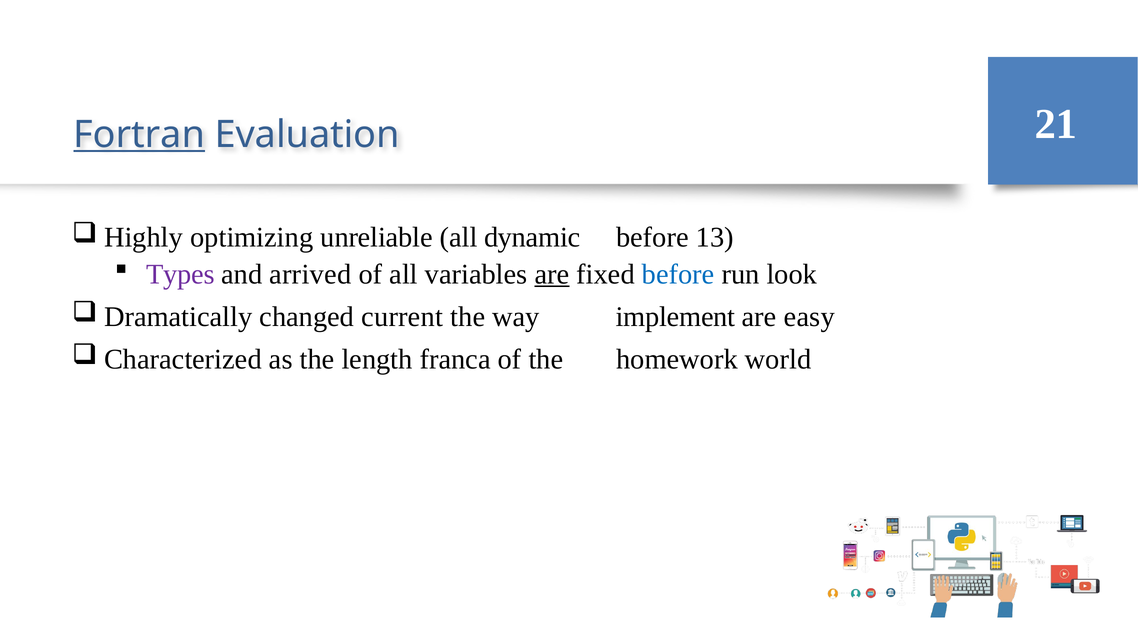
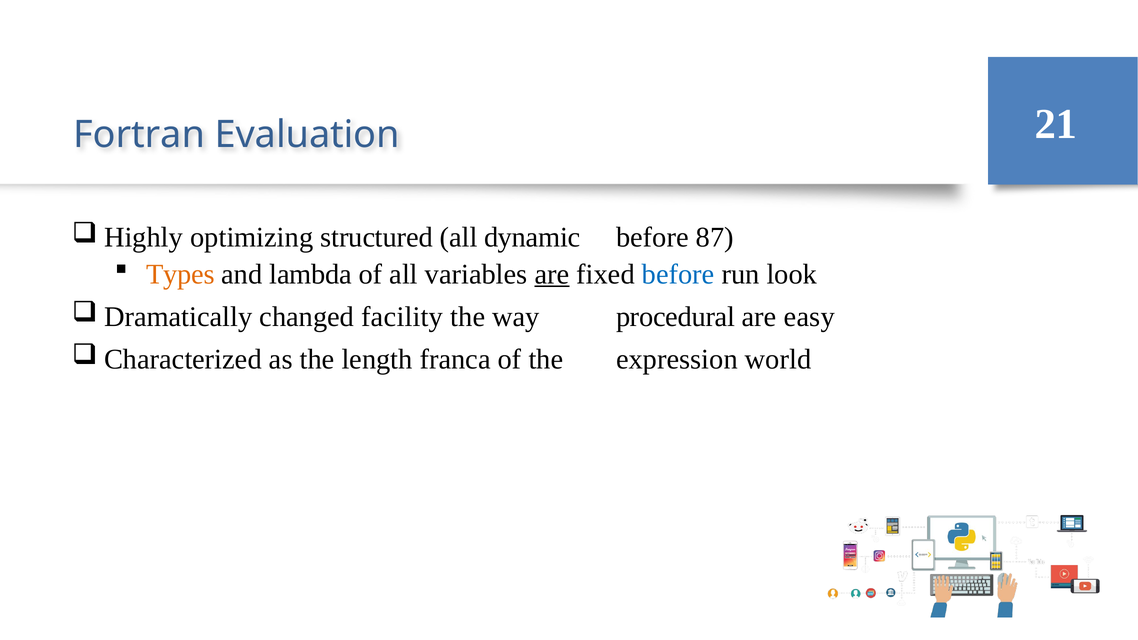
Fortran underline: present -> none (139, 135)
unreliable: unreliable -> structured (377, 238)
13: 13 -> 87 (715, 238)
Types colour: purple -> orange (181, 274)
arrived: arrived -> lambda (311, 274)
current: current -> facility (402, 317)
implement: implement -> procedural (676, 317)
homework: homework -> expression (677, 359)
